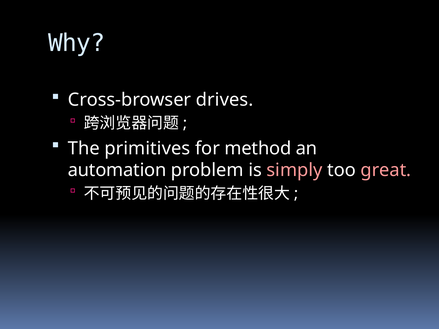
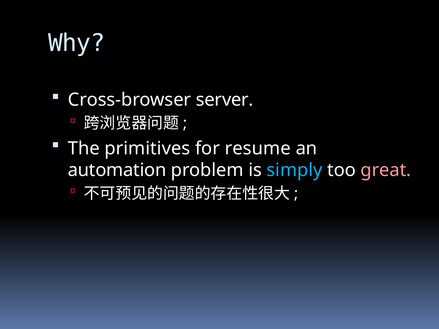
drives: drives -> server (225, 100)
method: method -> resume (258, 148)
simply colour: pink -> light blue (294, 170)
